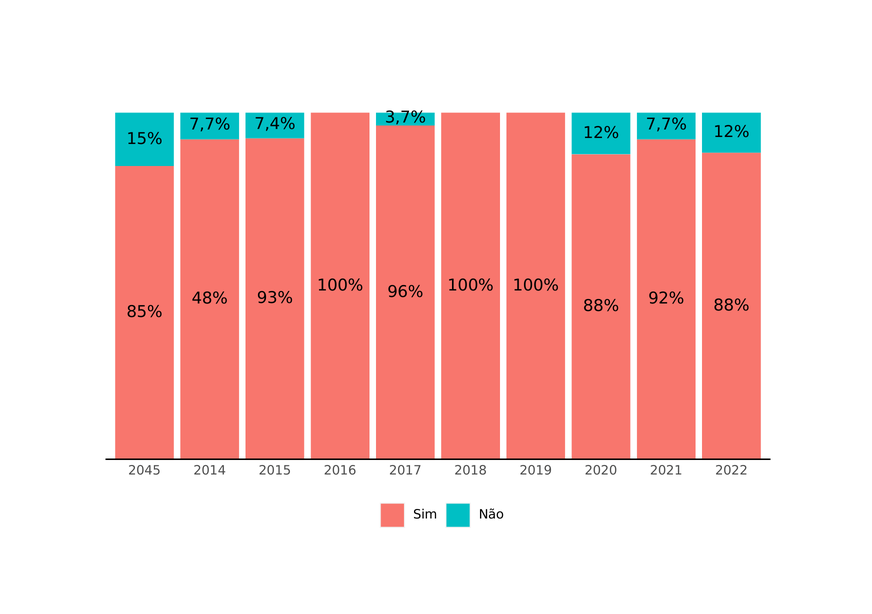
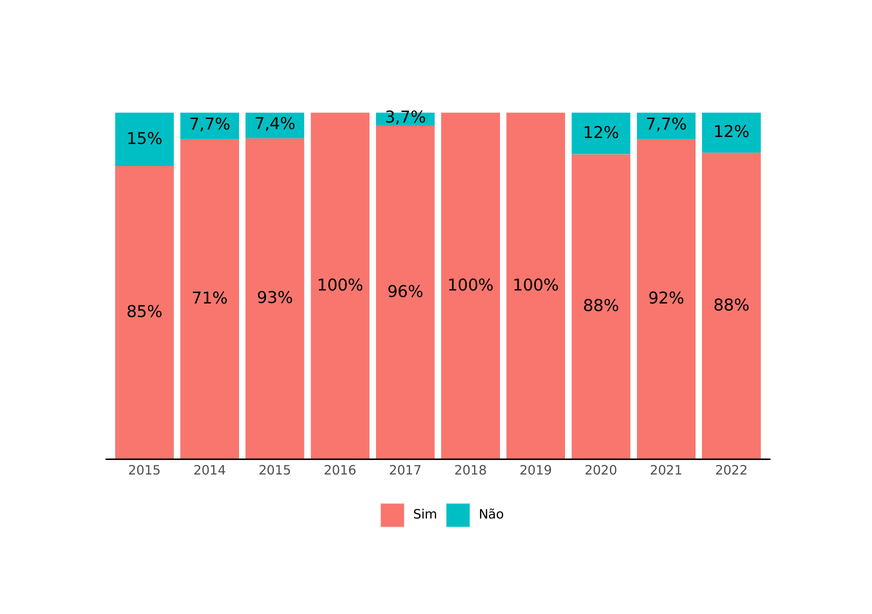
48%: 48% -> 71% (210, 299)
2045: 2045 -> 2015 (145, 471)
